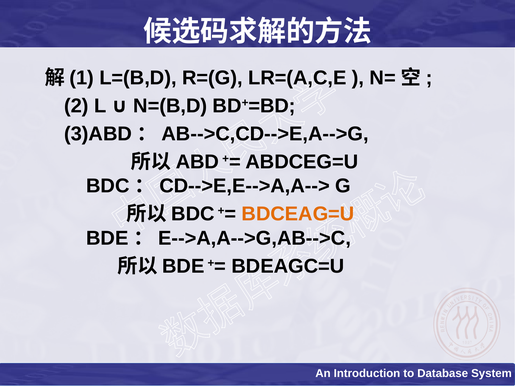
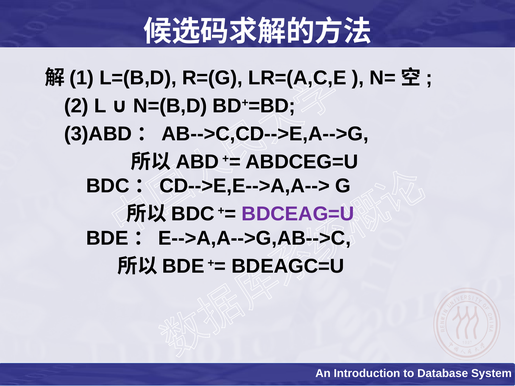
BDCEAG=U colour: orange -> purple (298, 214)
